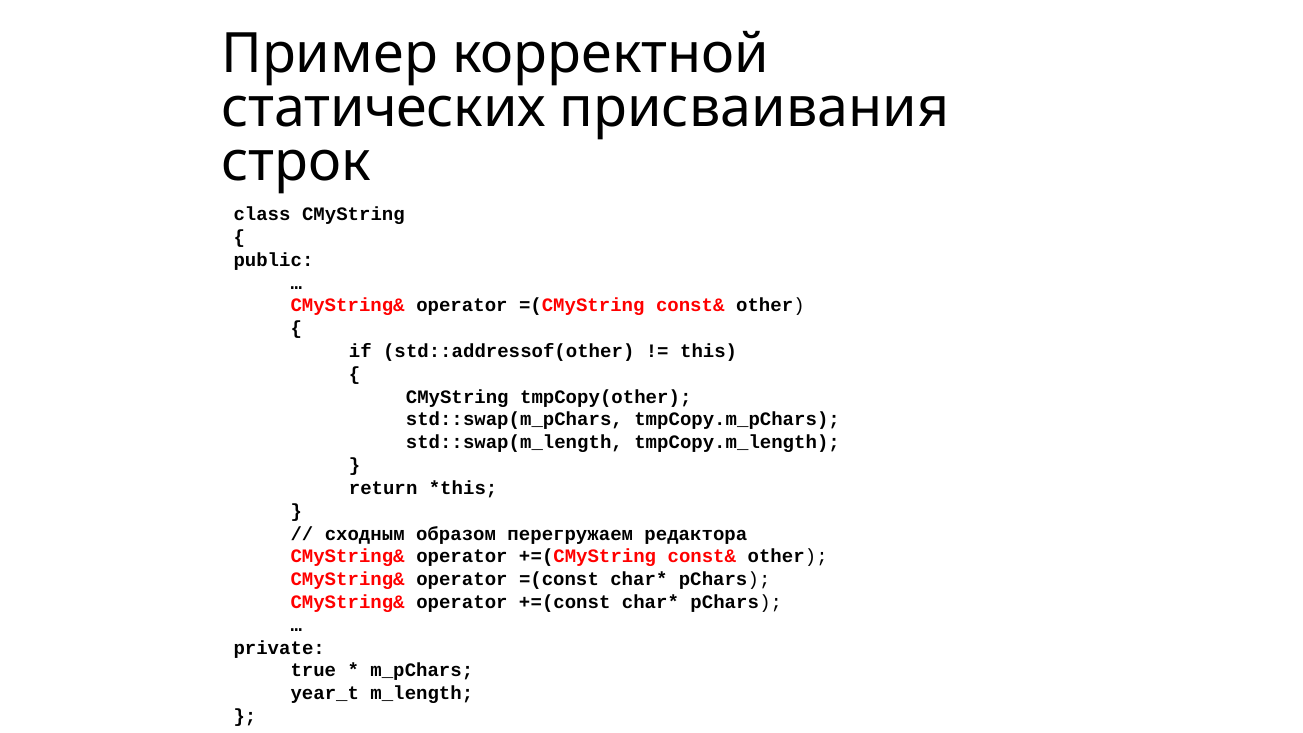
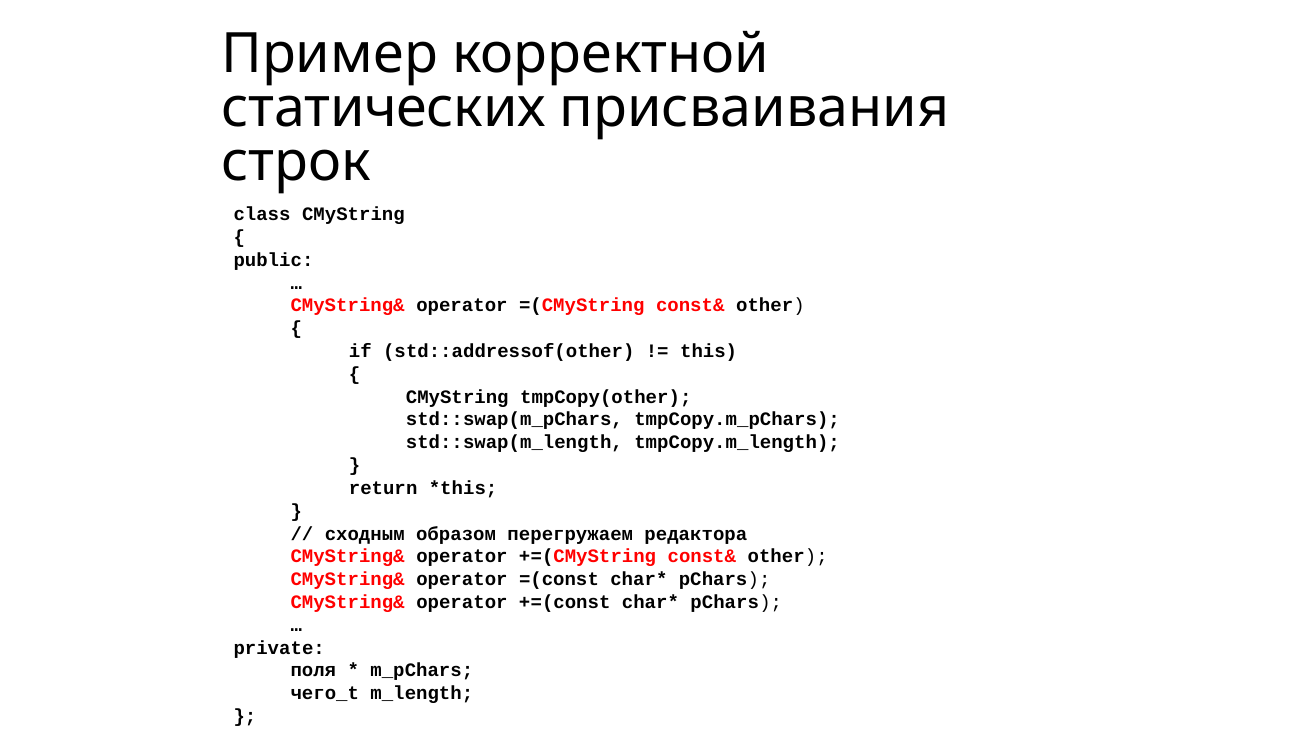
true: true -> поля (313, 671)
year_t: year_t -> чего_t (325, 693)
